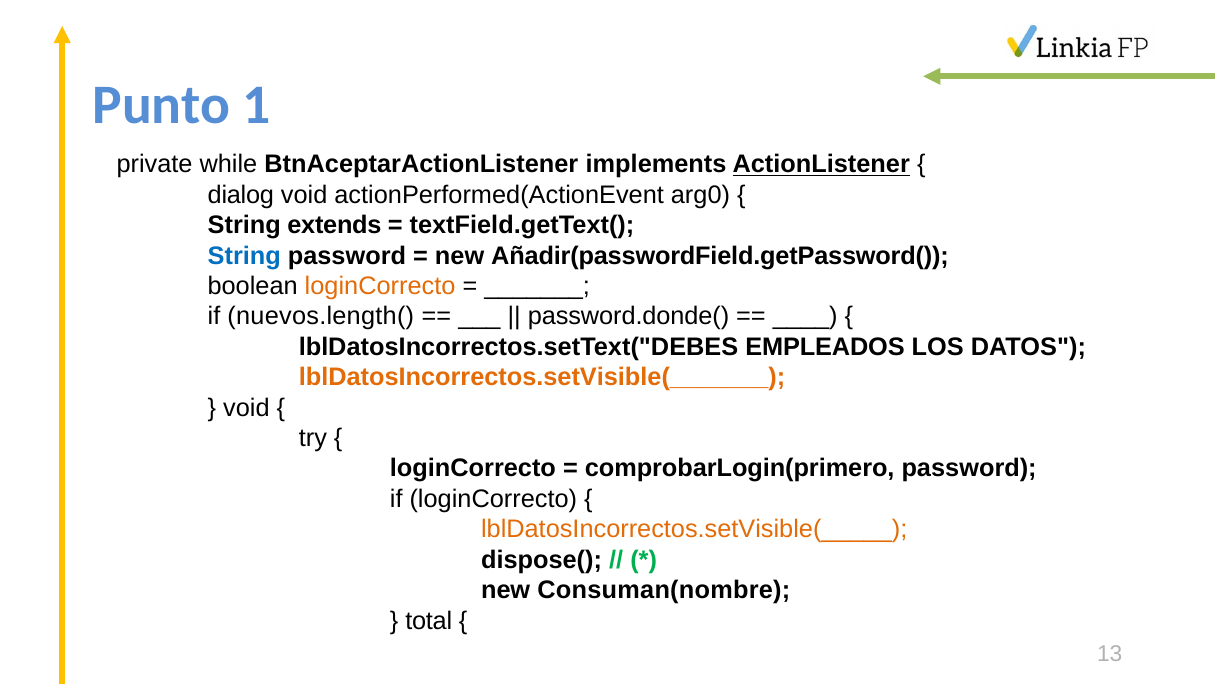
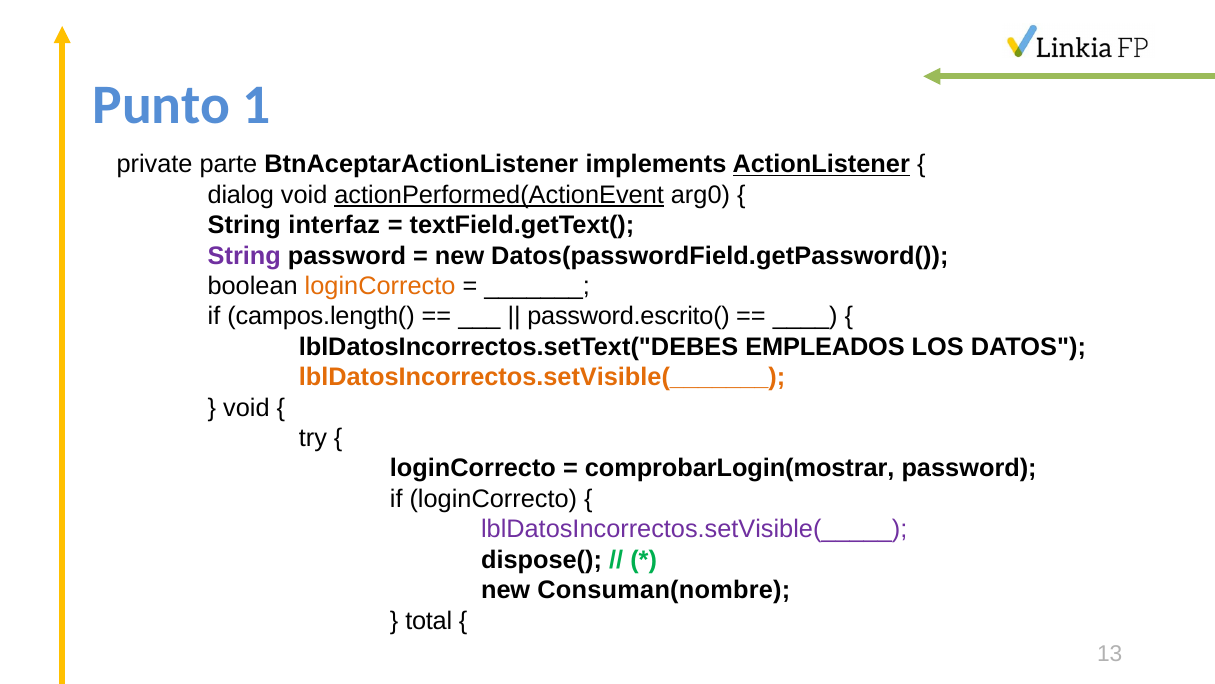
while: while -> parte (228, 164)
actionPerformed(ActionEvent underline: none -> present (499, 195)
extends: extends -> interfaz (334, 225)
String colour: blue -> purple (244, 256)
Añadir(passwordField.getPassword(: Añadir(passwordField.getPassword( -> Datos(passwordField.getPassword( (720, 256)
nuevos.length(: nuevos.length( -> campos.length( (321, 316)
password.donde(: password.donde( -> password.escrito( (629, 316)
comprobarLogin(primero: comprobarLogin(primero -> comprobarLogin(mostrar (740, 468)
lblDatosIncorrectos.setVisible(_____ colour: orange -> purple (694, 529)
